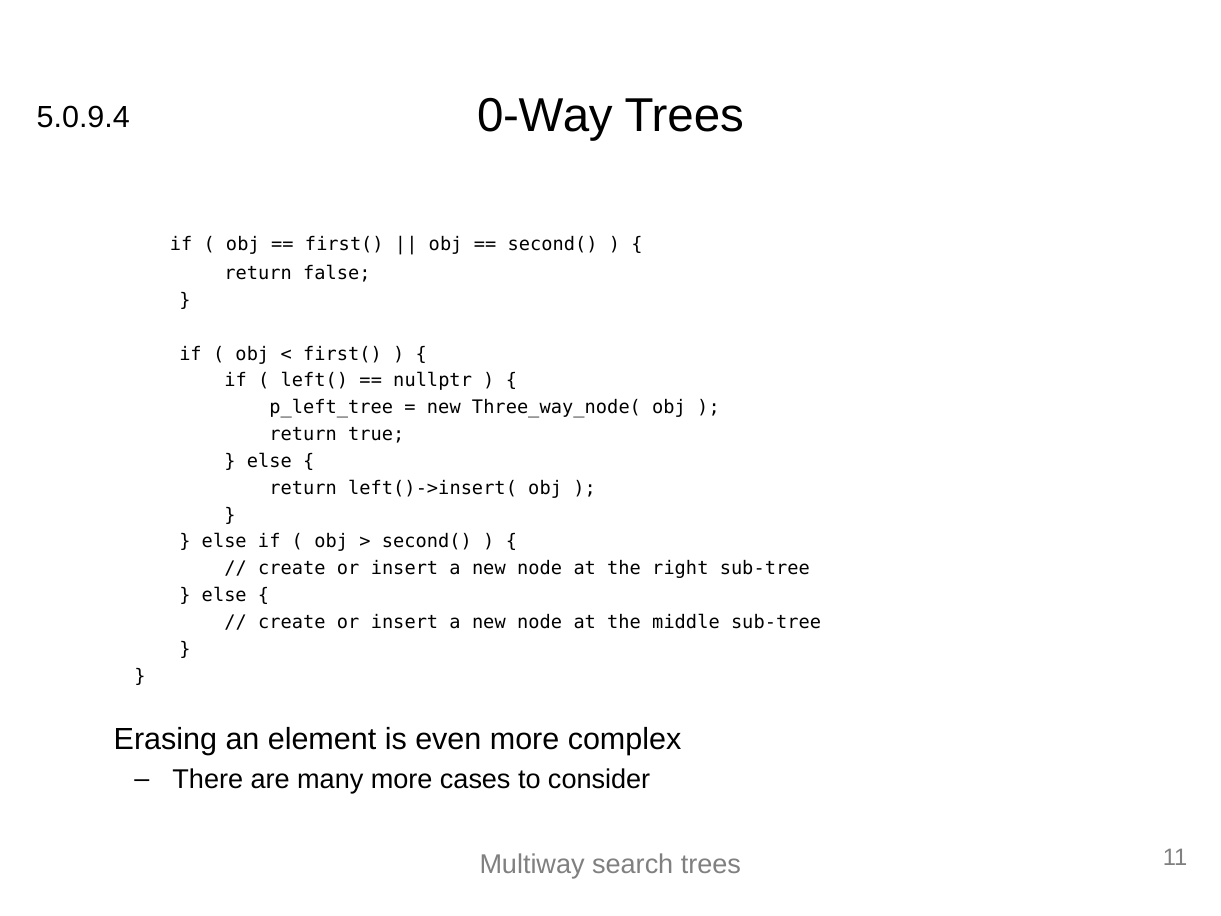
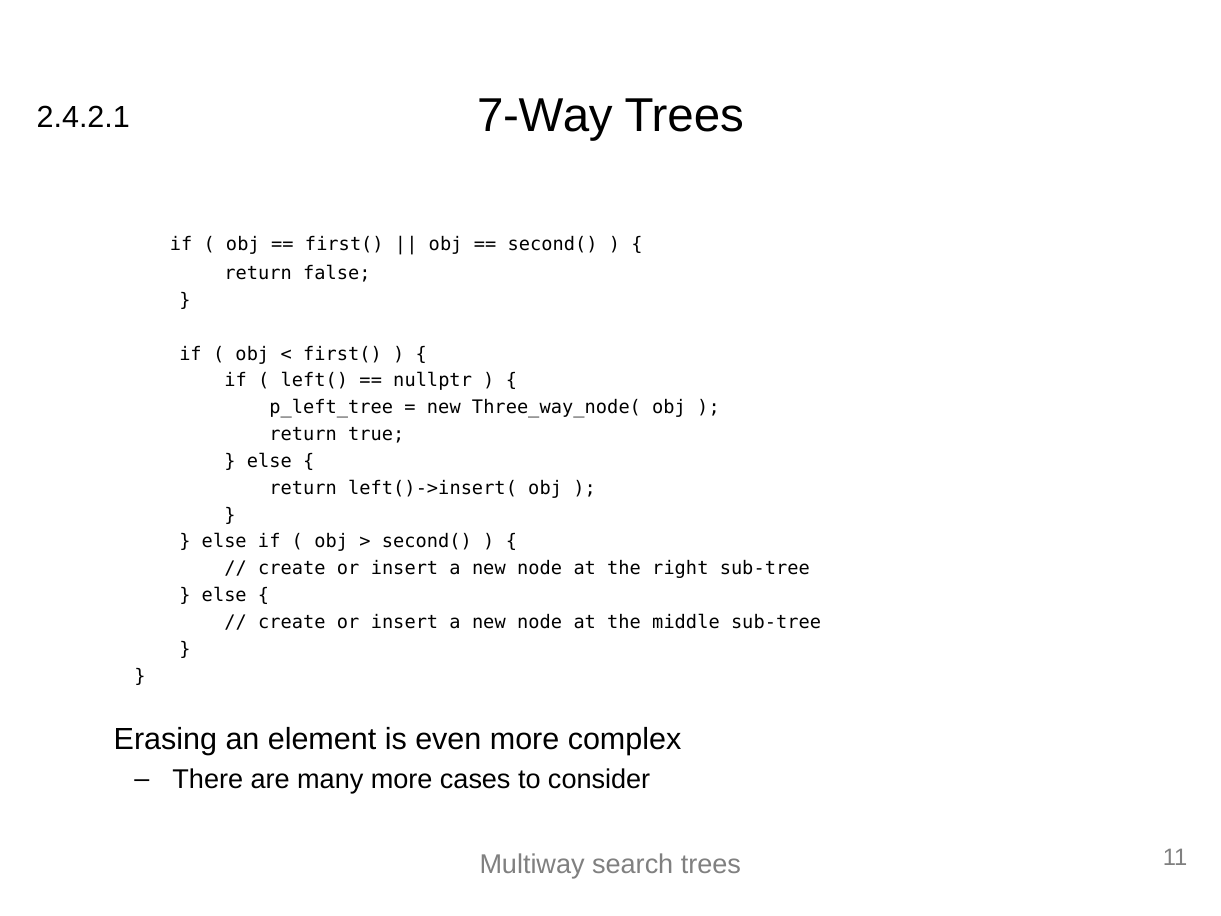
0-Way: 0-Way -> 7-Way (545, 116)
5.0.9.4: 5.0.9.4 -> 2.4.2.1 (83, 118)
